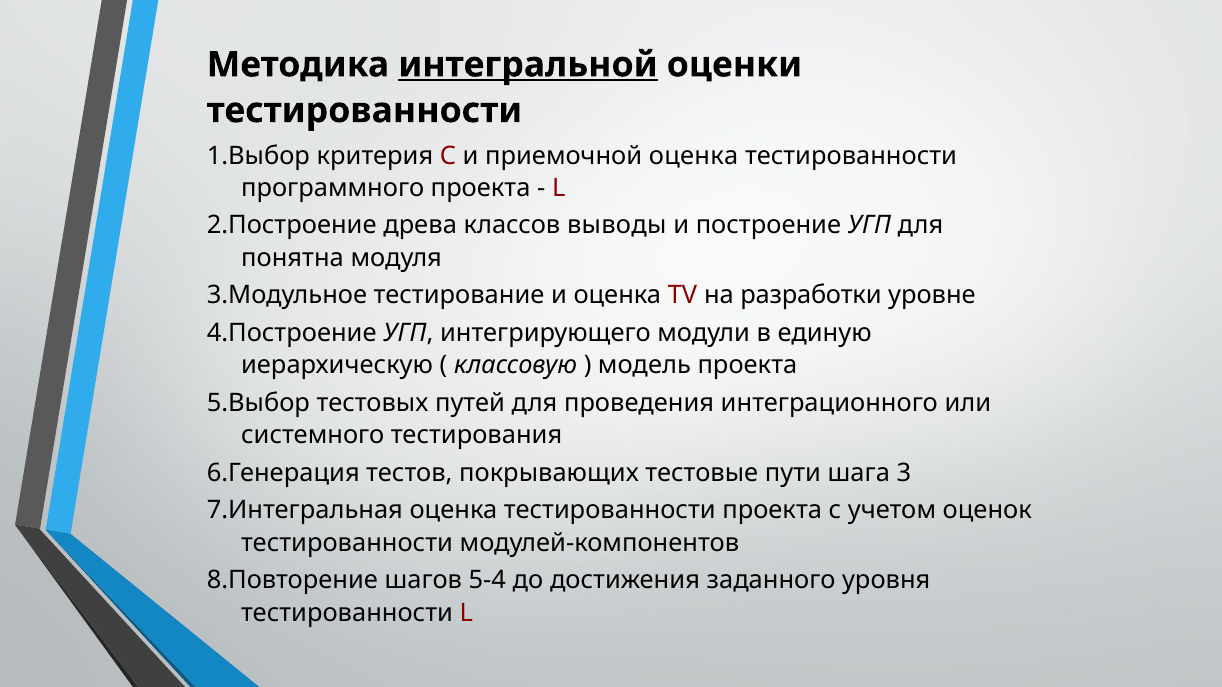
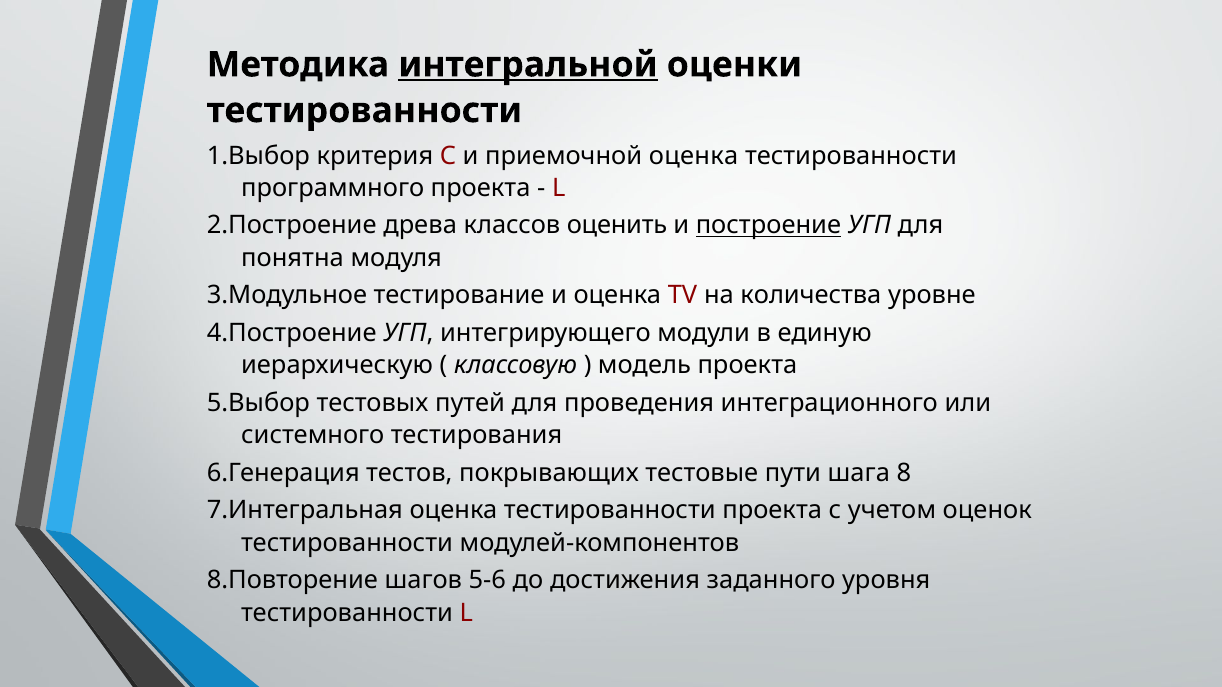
выводы: выводы -> оценить (617, 226)
построение underline: none -> present (768, 226)
разработки: разработки -> количества (811, 296)
3: 3 -> 8 (904, 473)
5-4: 5-4 -> 5-6 (487, 580)
